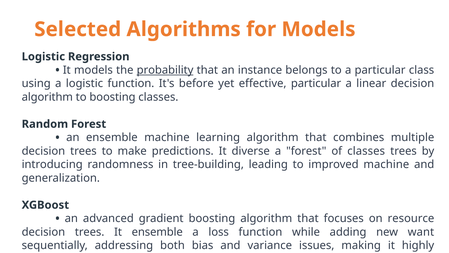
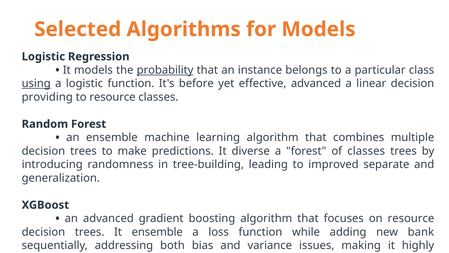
using underline: none -> present (36, 83)
effective particular: particular -> advanced (316, 83)
algorithm: algorithm -> providing (47, 97)
to boosting: boosting -> resource (113, 97)
improved machine: machine -> separate (386, 164)
want: want -> bank (421, 232)
